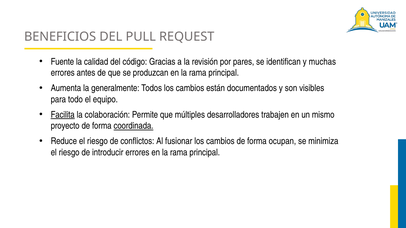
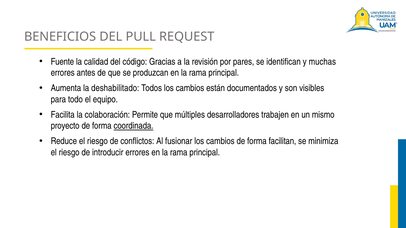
generalmente: generalmente -> deshabilitado (115, 88)
Facilita underline: present -> none (63, 115)
ocupan: ocupan -> facilitan (282, 141)
